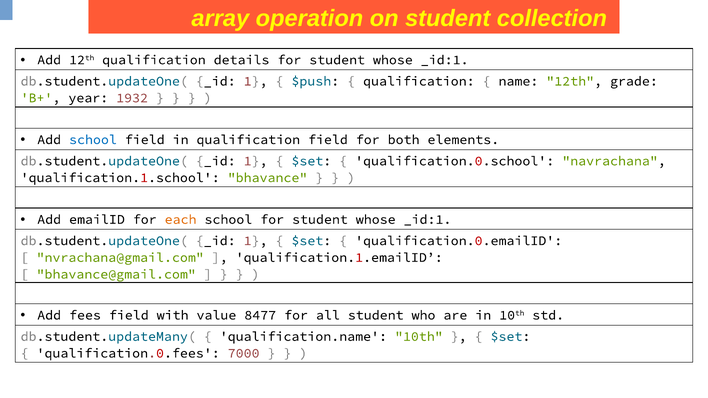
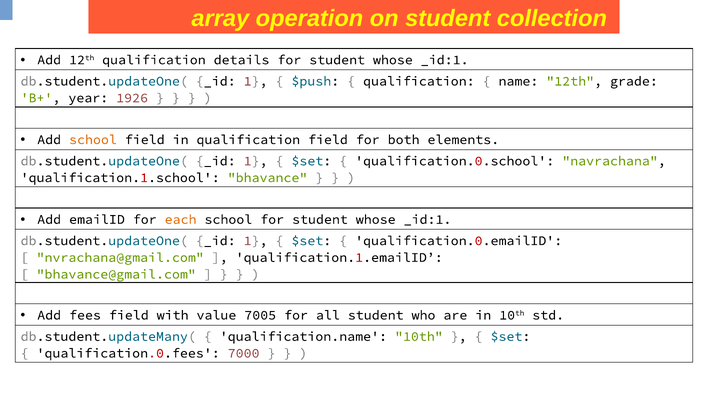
1932: 1932 -> 1926 (132, 98)
school colour: blue -> orange (93, 140)
8477: 8477 -> 7005 (260, 315)
